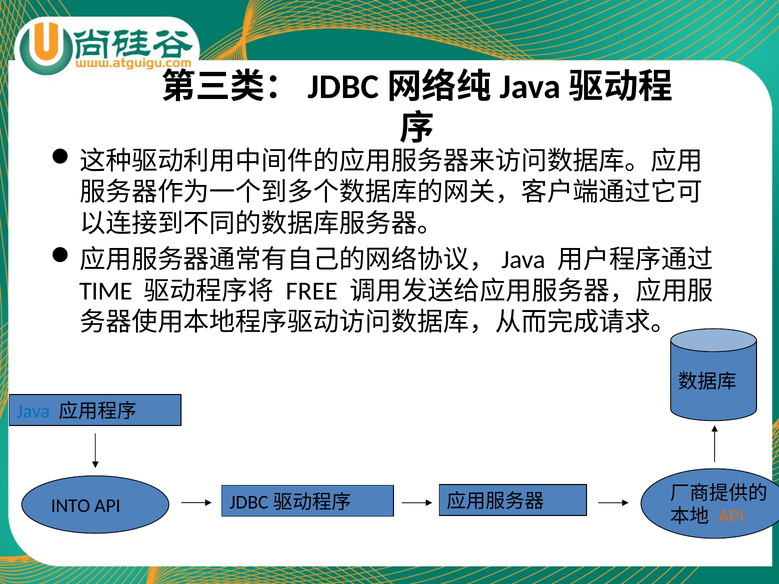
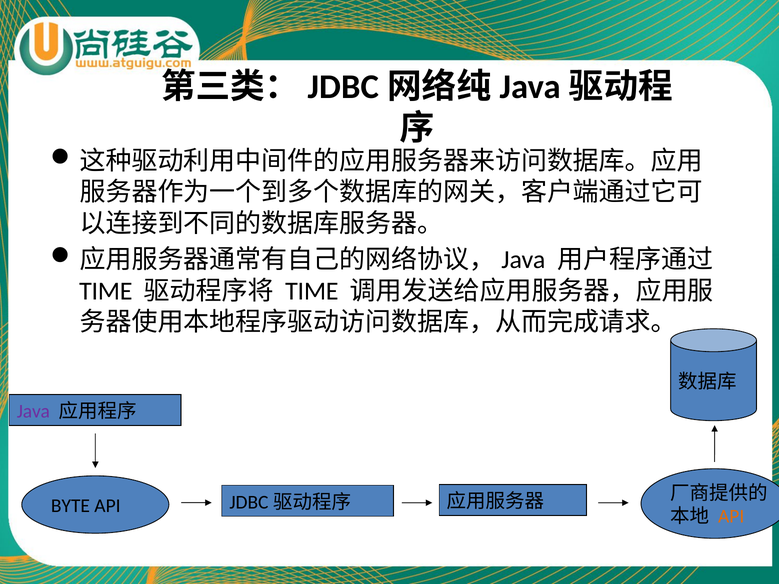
FREE: FREE -> TIME (312, 291)
Java colour: blue -> purple (33, 412)
INTO: INTO -> BYTE (70, 506)
